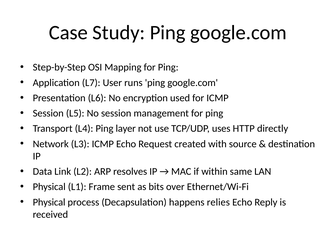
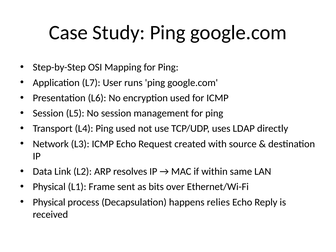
Ping layer: layer -> used (126, 129)
HTTP: HTTP -> LDAP (244, 129)
